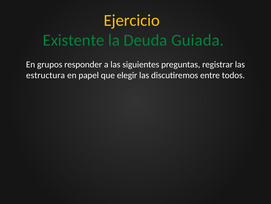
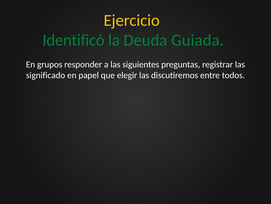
Existente: Existente -> Identificó (74, 40)
estructura: estructura -> significado (46, 75)
